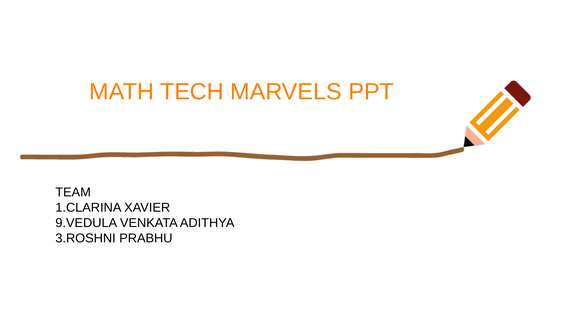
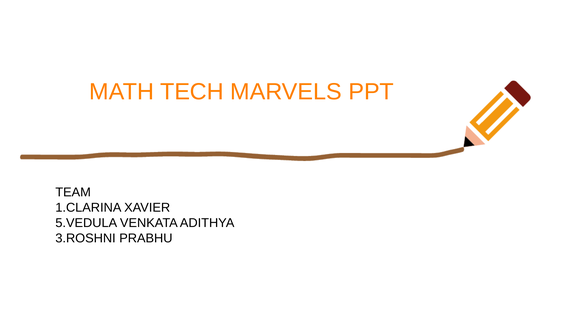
9.VEDULA: 9.VEDULA -> 5.VEDULA (86, 223)
